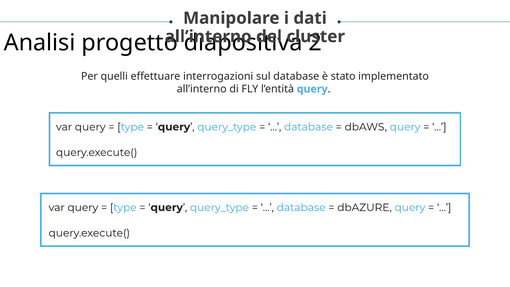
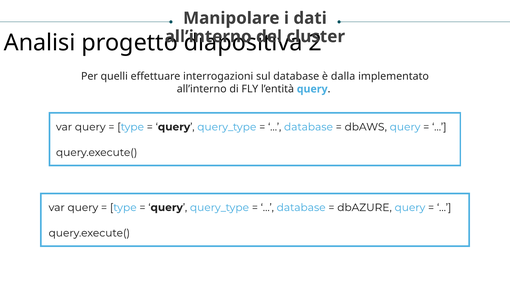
stato: stato -> dalla (343, 76)
